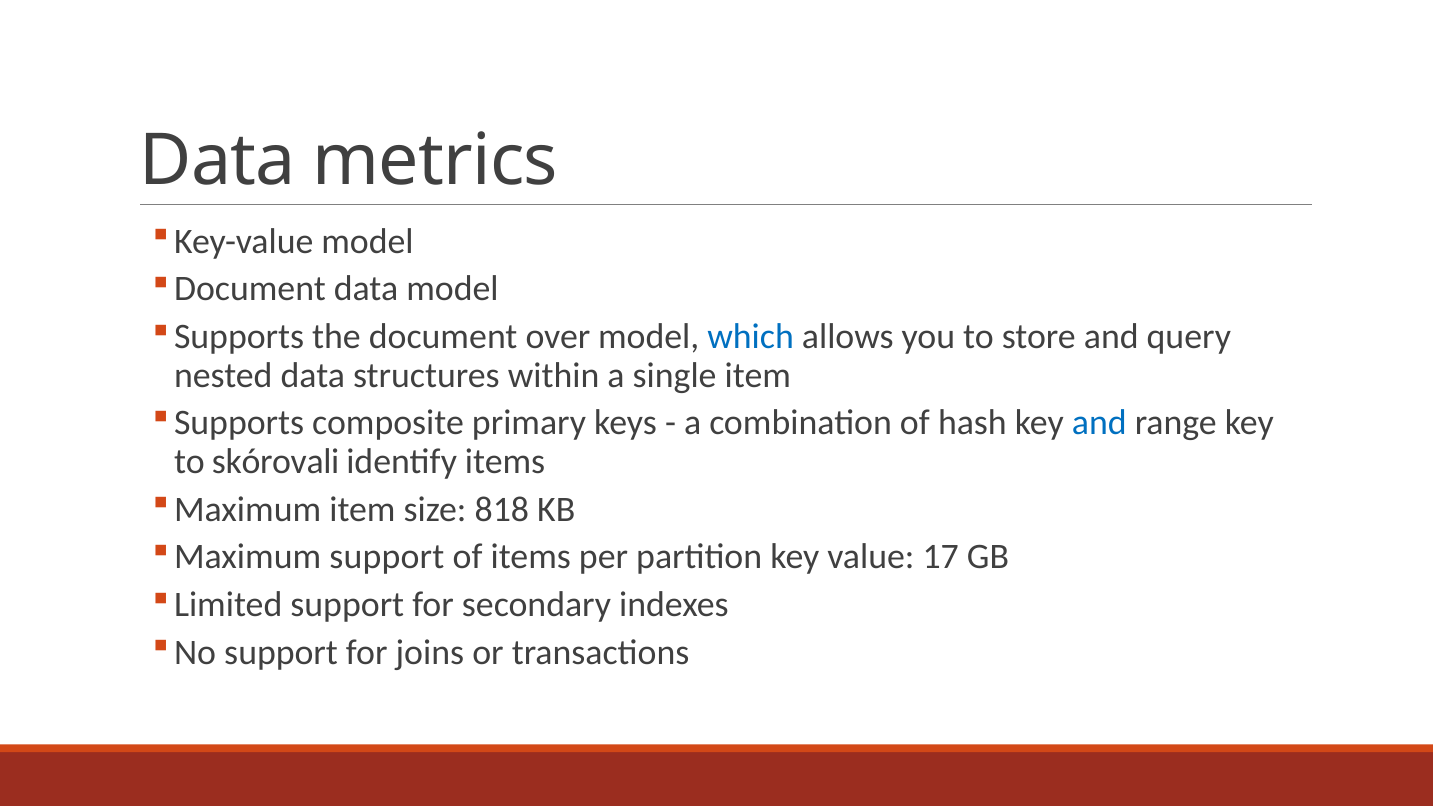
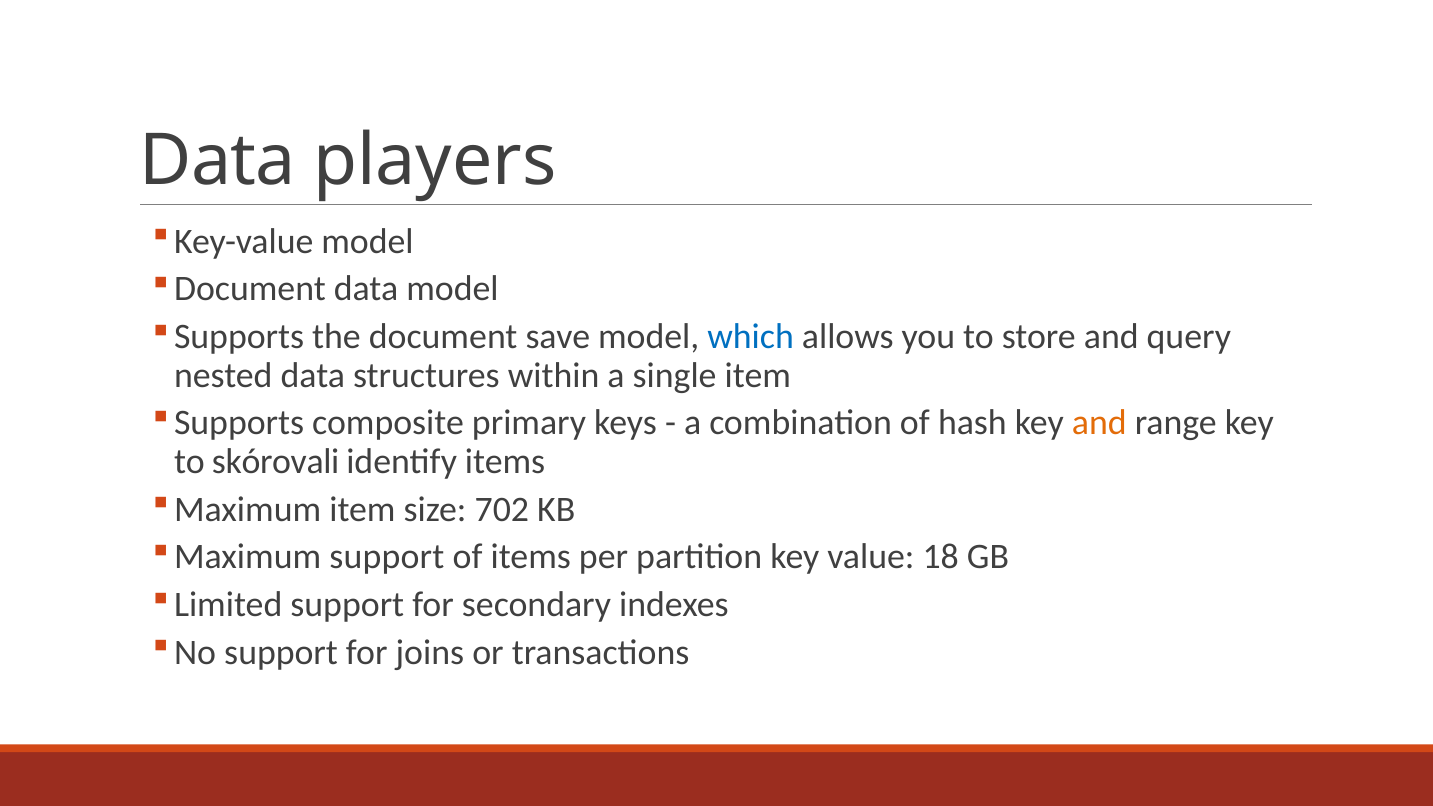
metrics: metrics -> players (435, 161)
over: over -> save (558, 337)
and colour: blue -> orange (1099, 423)
818: 818 -> 702 (502, 509)
17: 17 -> 18 (941, 557)
